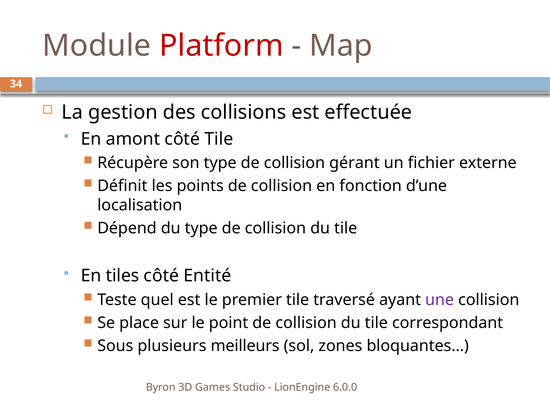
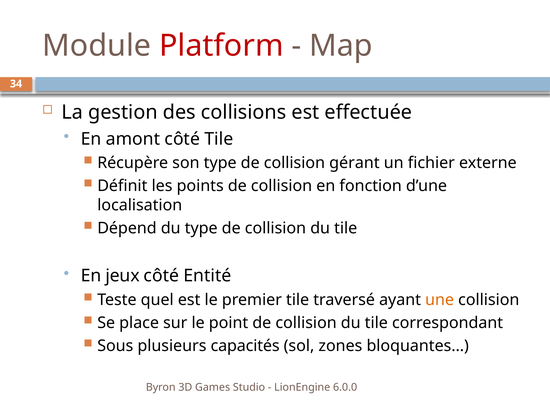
tiles: tiles -> jeux (123, 276)
une colour: purple -> orange (440, 299)
meilleurs: meilleurs -> capacités (245, 345)
